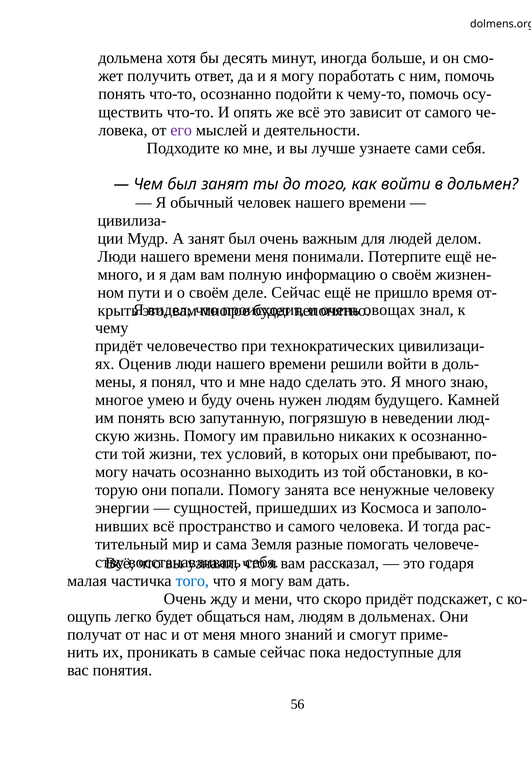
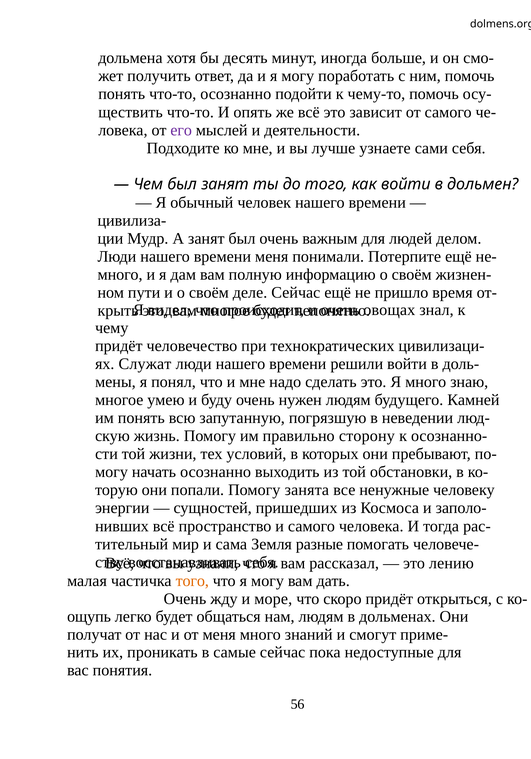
Оценив: Оценив -> Служат (145, 364)
никаких: никаких -> сторону (367, 436)
годаря: годаря -> лению (451, 563)
того colour: blue -> orange (192, 581)
мени: мени -> море (273, 599)
подскажет: подскажет -> открыться (455, 599)
